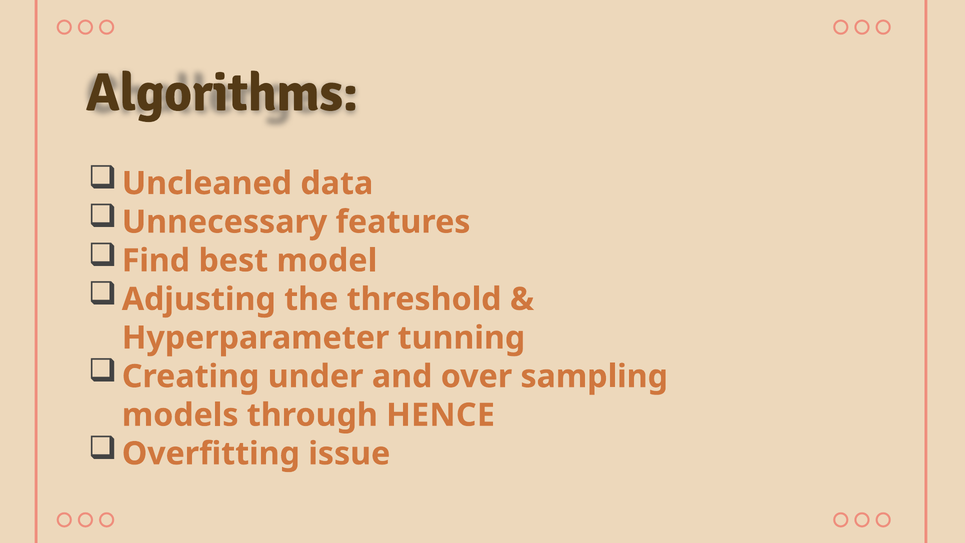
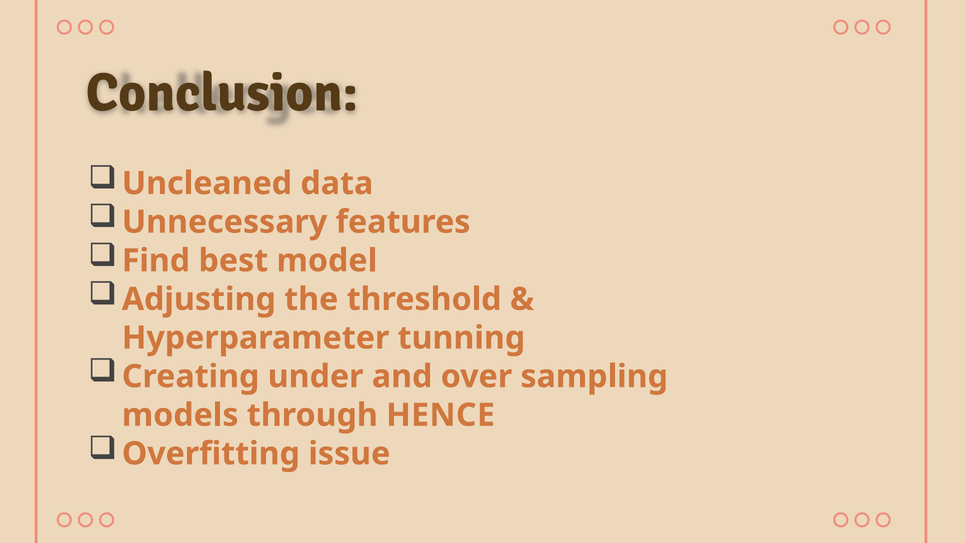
Algorithms: Algorithms -> Conclusion (222, 92)
